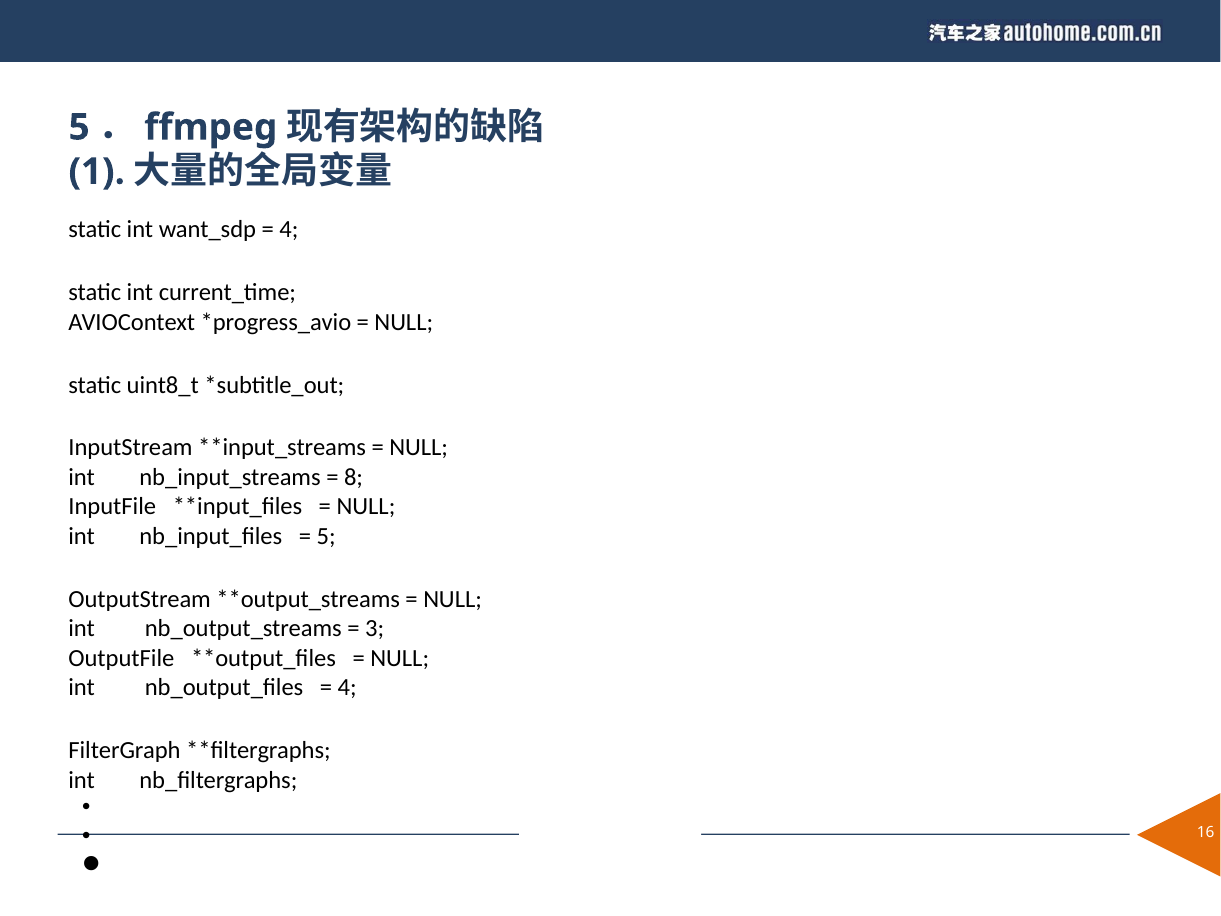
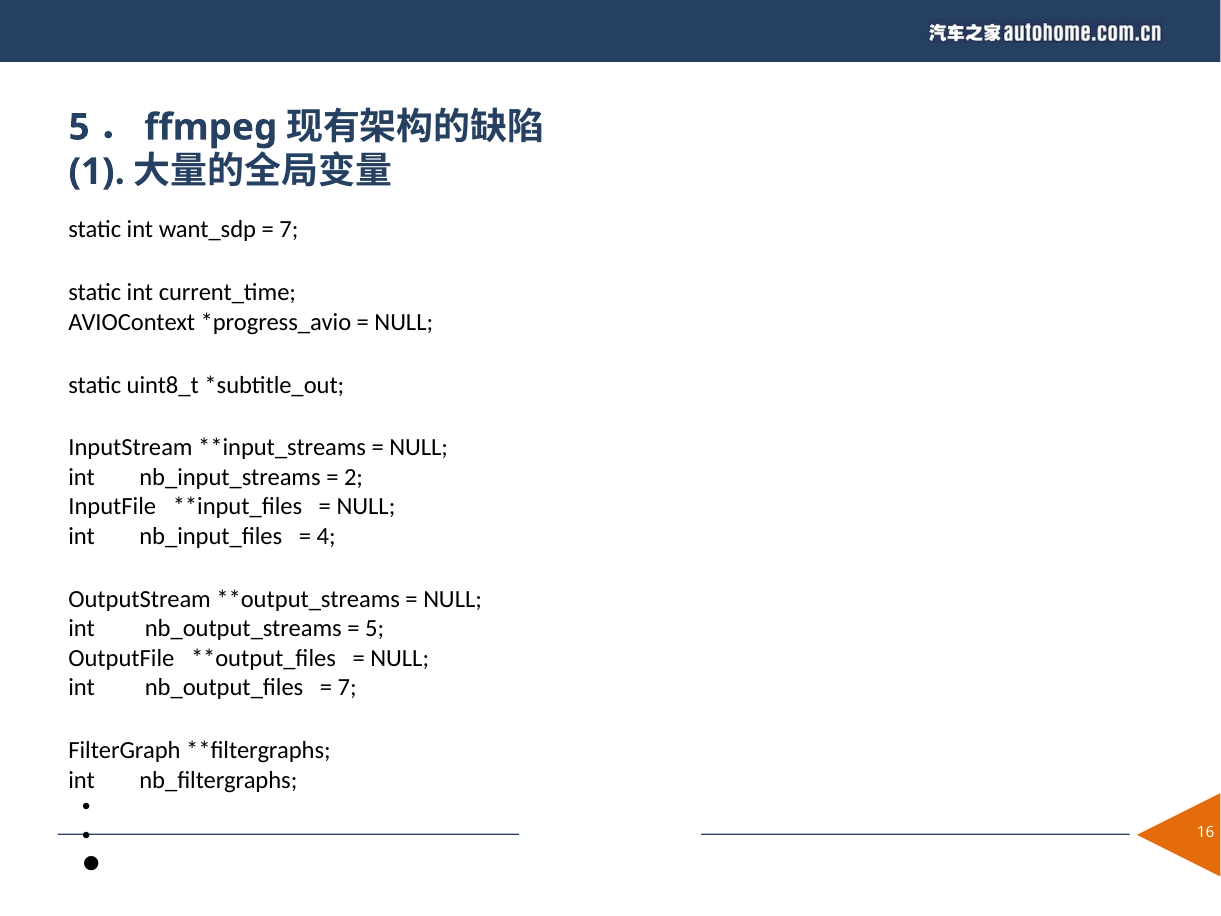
4: 4 -> 7 (289, 230)
8: 8 -> 2 (354, 477)
5: 5 -> 4 (326, 536)
3: 3 -> 5 (375, 628)
4: 4 -> 7 (347, 687)
